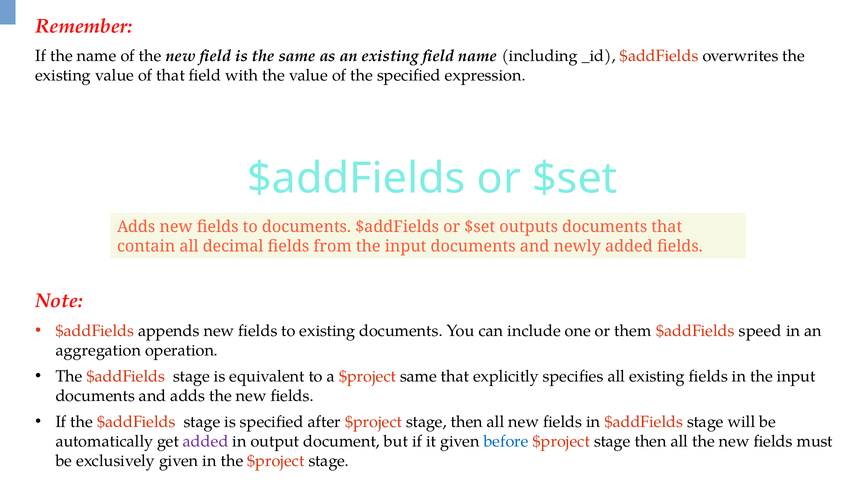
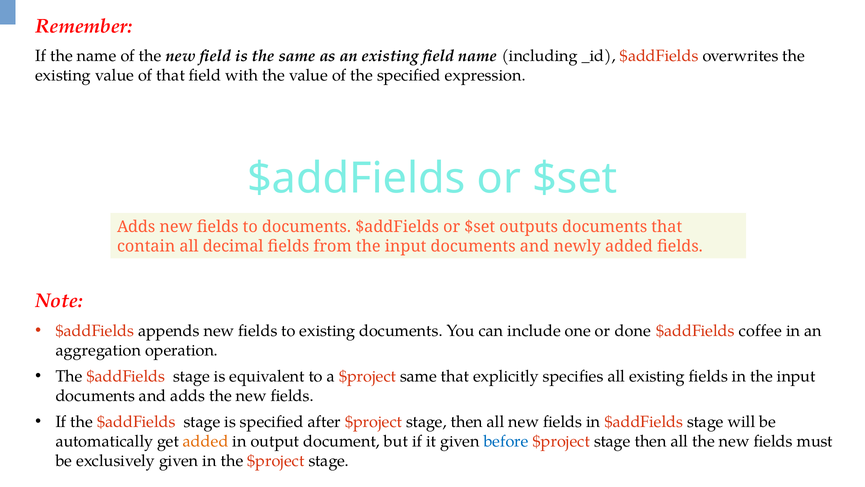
them: them -> done (633, 331)
speed: speed -> coffee (760, 331)
added colour: purple -> orange (206, 441)
